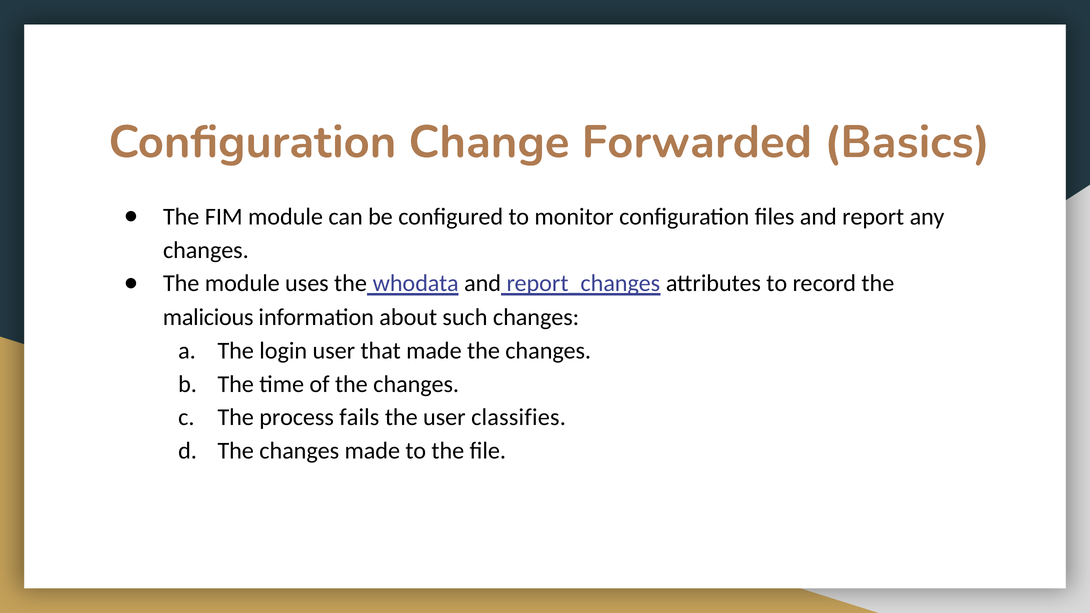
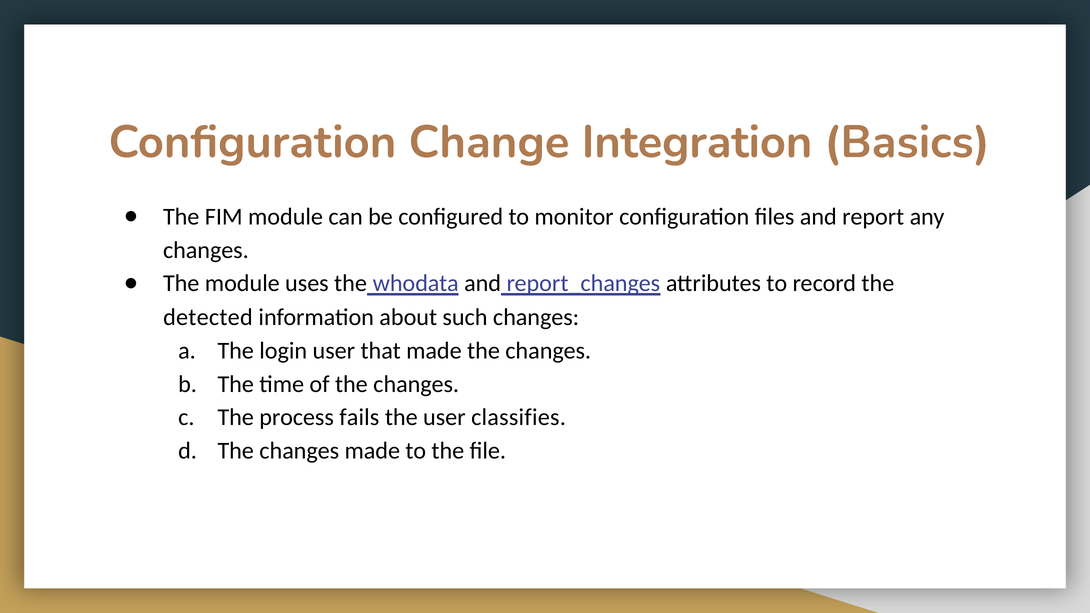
Forwarded: Forwarded -> Integration (697, 142)
malicious: malicious -> detected (208, 318)
